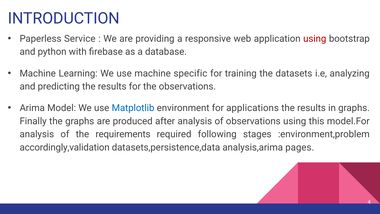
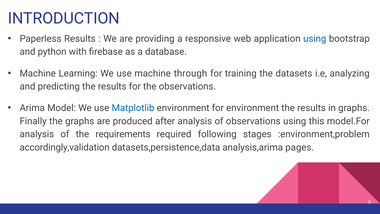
Paperless Service: Service -> Results (80, 39)
using colour: red -> blue (315, 39)
specific: specific -> through (190, 73)
for applications: applications -> environment (253, 108)
